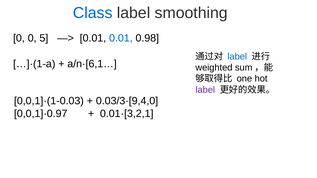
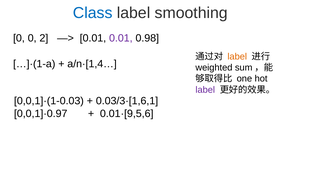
5: 5 -> 2 (44, 38)
0.01 colour: blue -> purple (121, 38)
label colour: blue -> orange (237, 57)
a/n·[6,1…: a/n·[6,1… -> a/n·[1,4… (92, 64)
0.03/3·[9,4,0: 0.03/3·[9,4,0 -> 0.03/3·[1,6,1 (127, 101)
0.01·[3,2,1: 0.01·[3,2,1 -> 0.01·[9,5,6 (127, 114)
